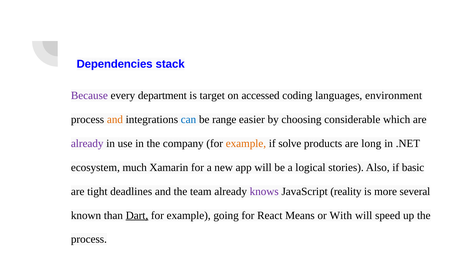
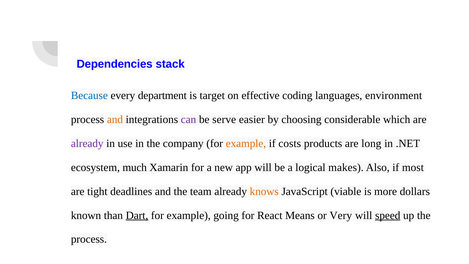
Because colour: purple -> blue (89, 96)
accessed: accessed -> effective (261, 96)
can colour: blue -> purple (188, 120)
range: range -> serve (224, 120)
solve: solve -> costs (290, 143)
stories: stories -> makes (346, 167)
basic: basic -> most (413, 167)
knows colour: purple -> orange (264, 191)
reality: reality -> viable (346, 191)
several: several -> dollars (415, 191)
With: With -> Very (341, 215)
speed underline: none -> present (388, 215)
